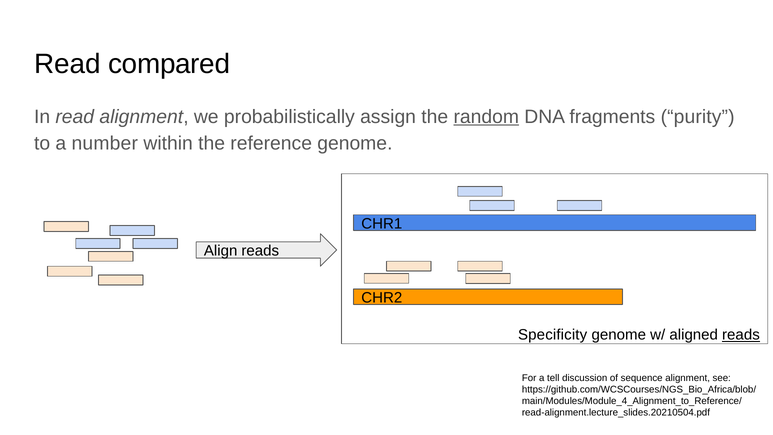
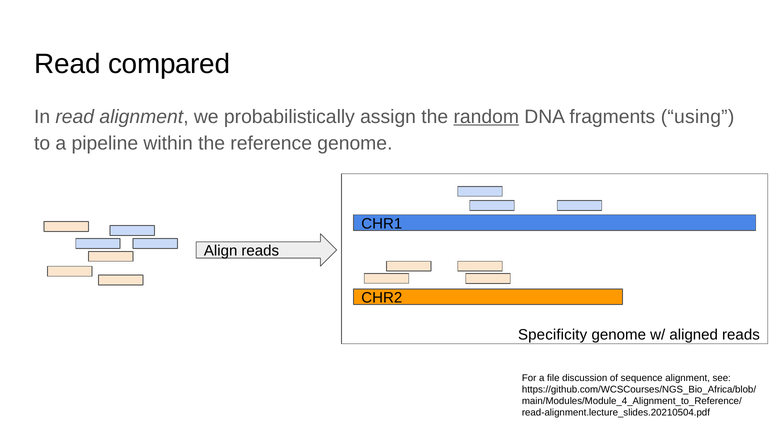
purity: purity -> using (698, 117)
number: number -> pipeline (105, 143)
reads underline: present -> none (741, 335)
tell: tell -> file (553, 378)
